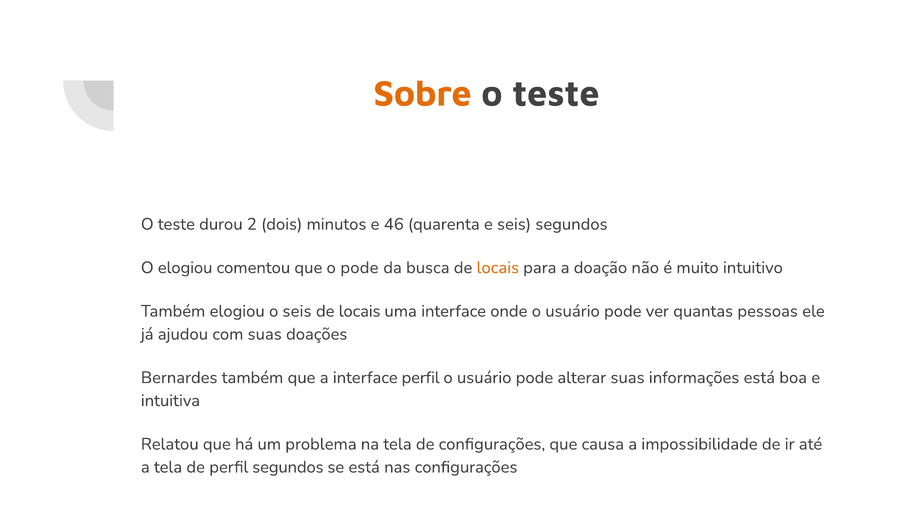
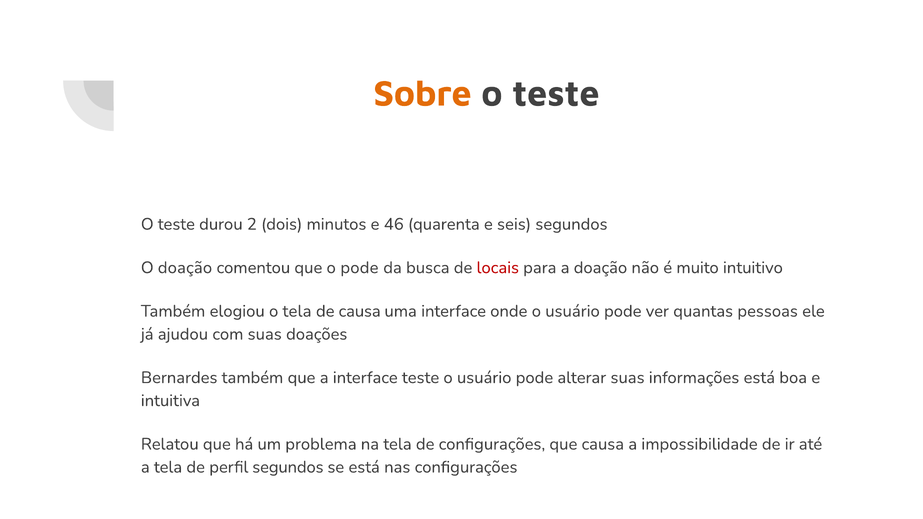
O elogiou: elogiou -> doação (185, 268)
locais colour: orange -> red (498, 268)
o seis: seis -> tela (297, 311)
locais: locais -> causa (360, 311)
interface perfil: perfil -> teste (421, 378)
